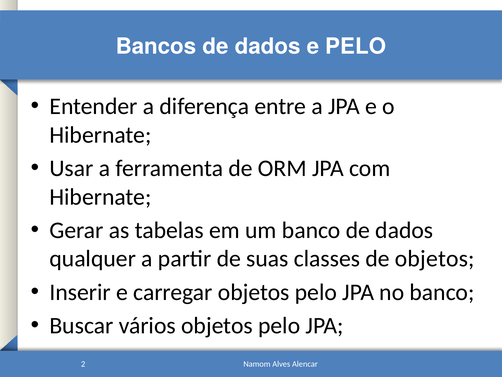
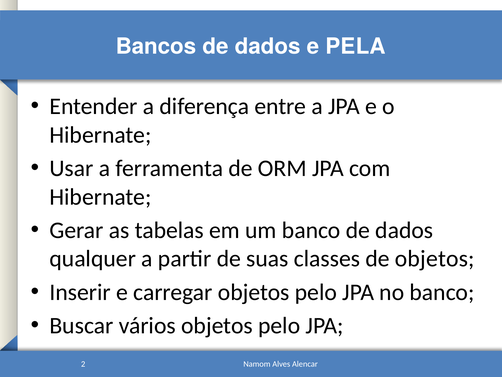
e PELO: PELO -> PELA (356, 46)
